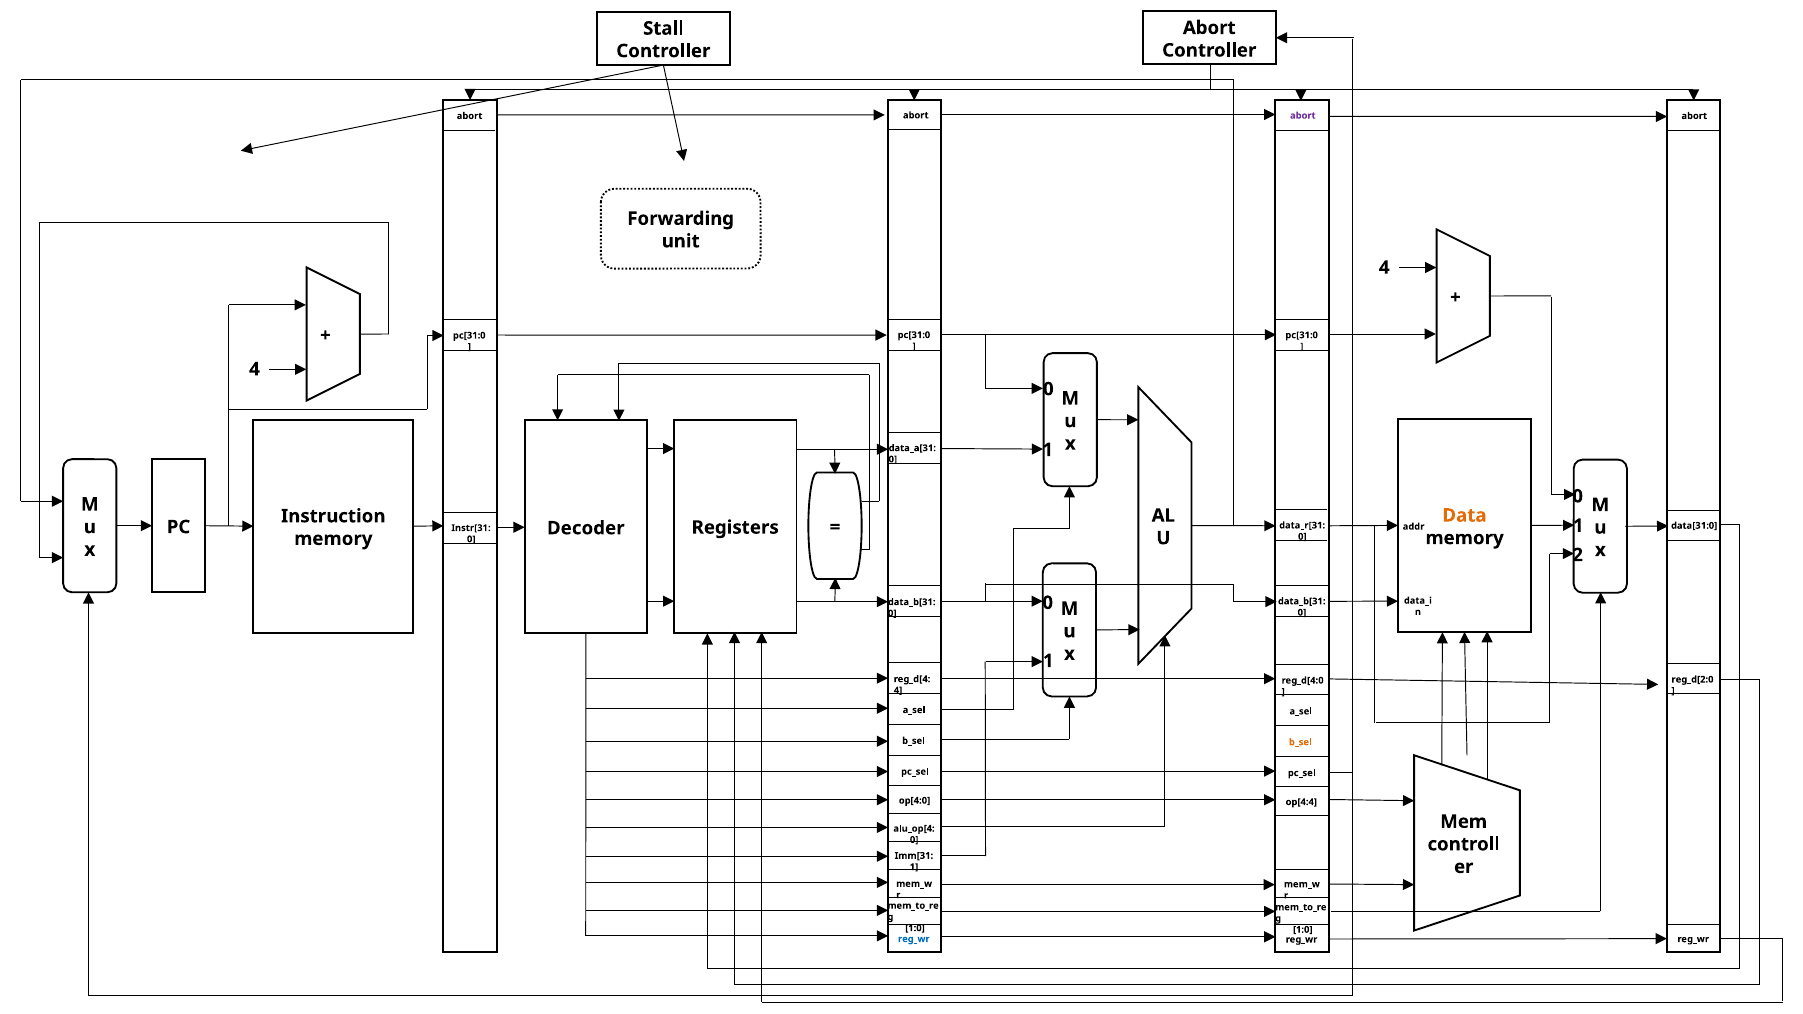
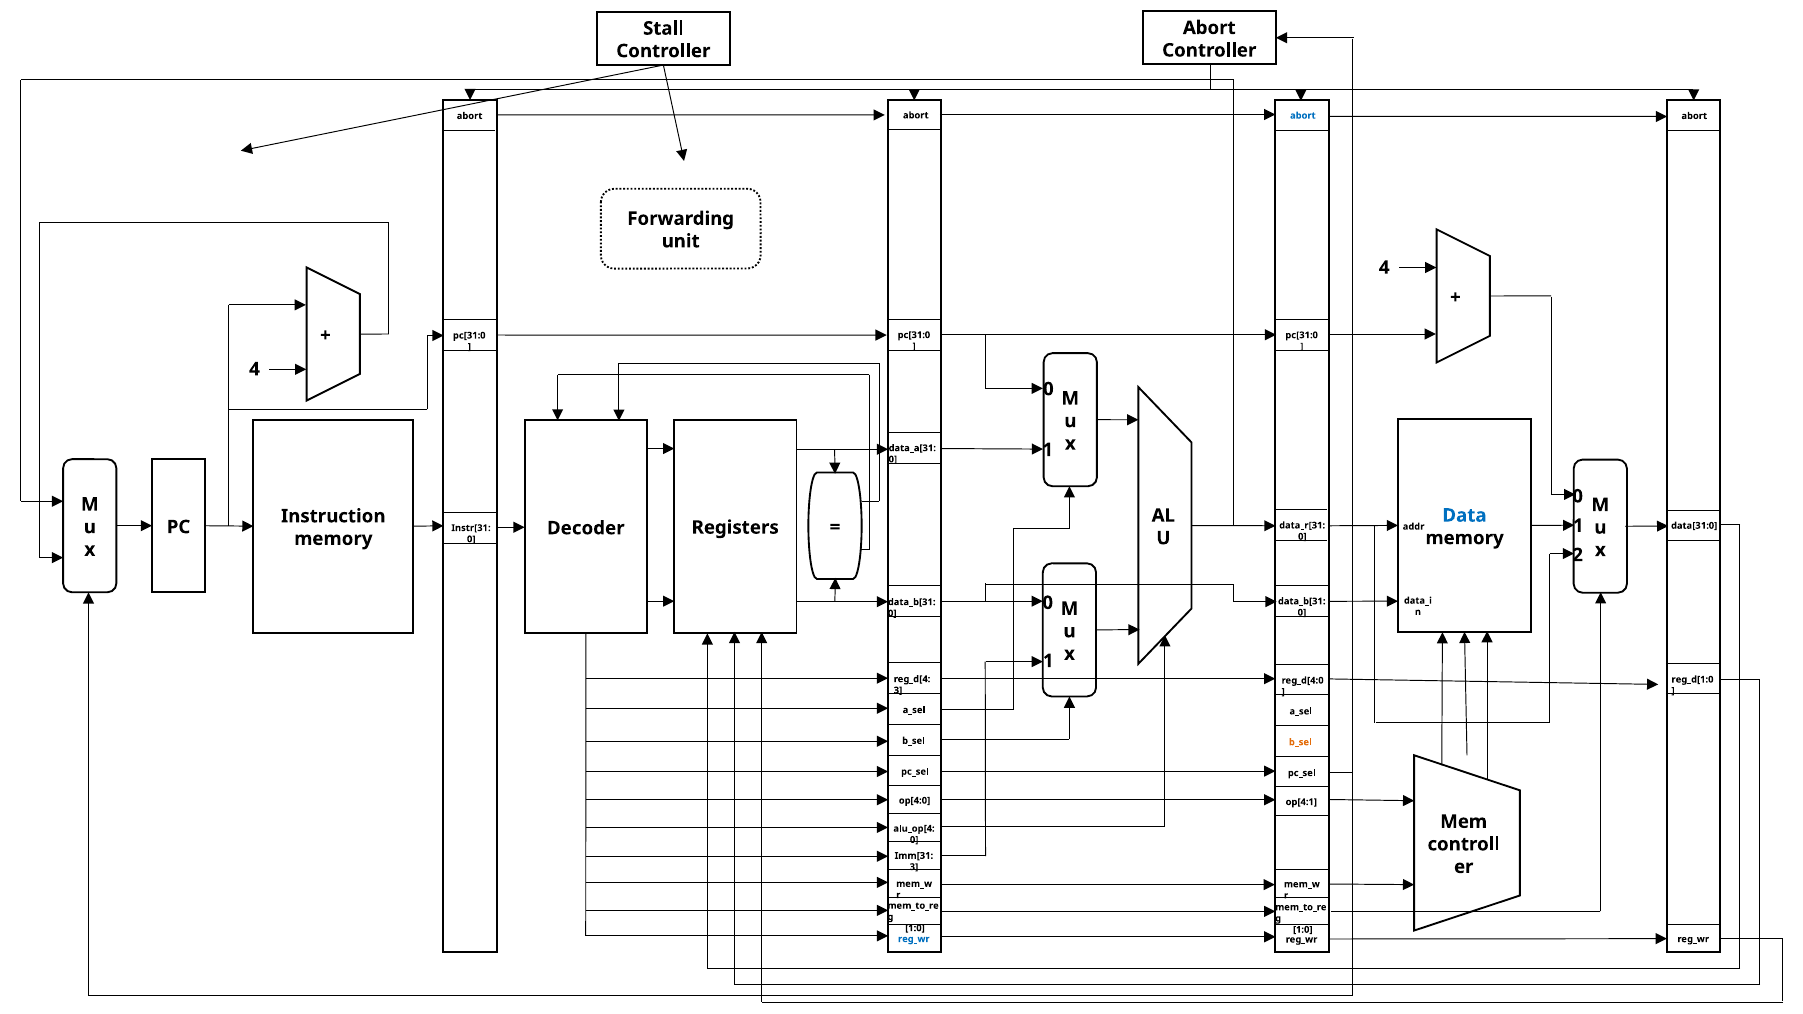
abort colour: purple -> blue (1303, 116)
Data colour: orange -> blue (1464, 516)
reg_d[2:0: reg_d[2:0 -> reg_d[1:0 (1692, 680)
4: 4 -> 3 (898, 690)
op[4:4: op[4:4 -> op[4:1 (1301, 802)
1: 1 -> 3 (914, 867)
